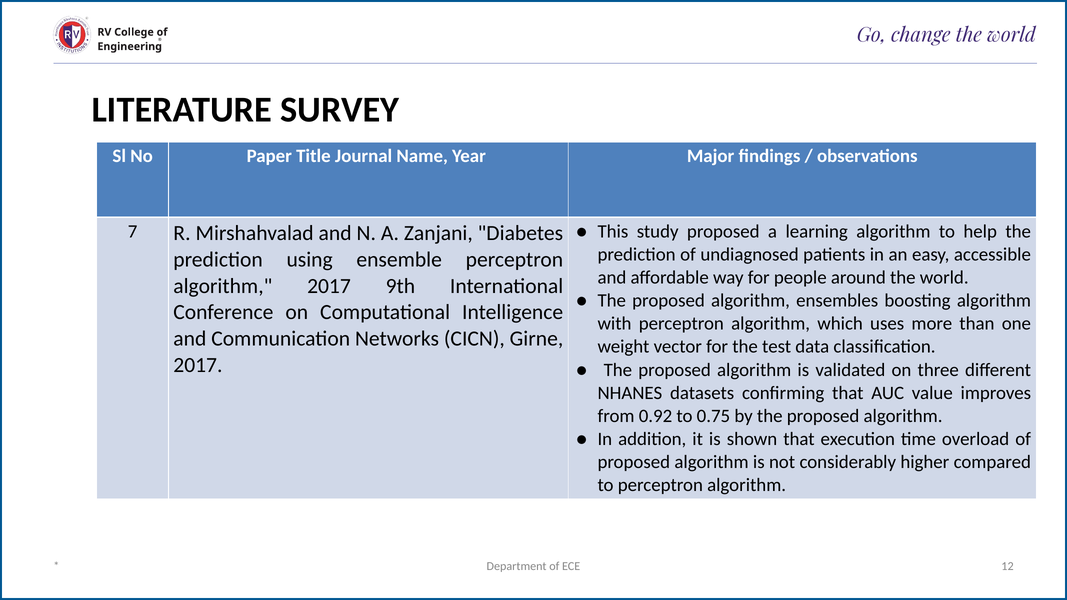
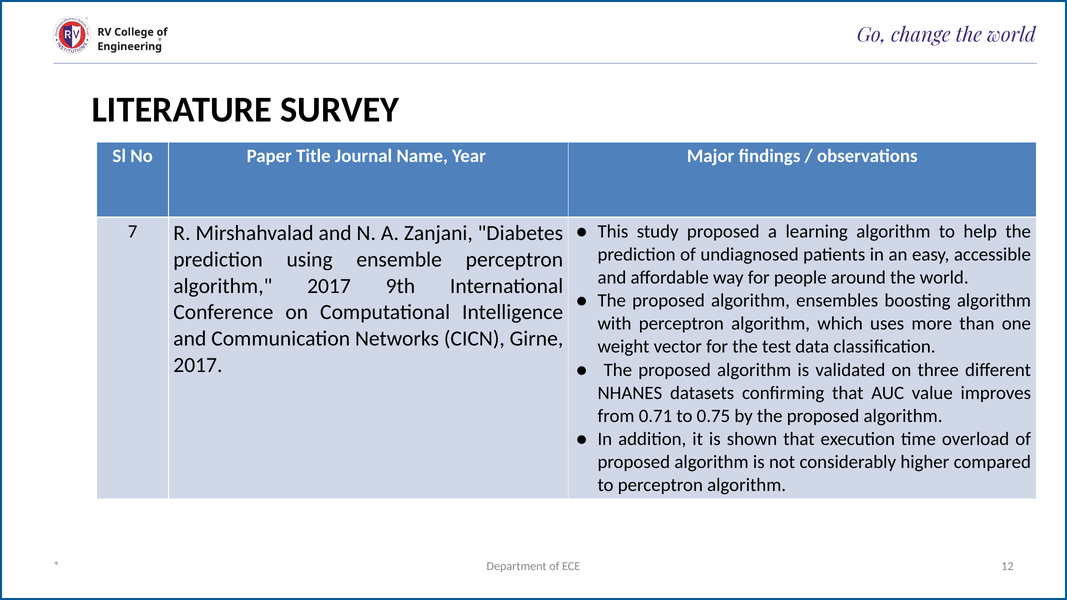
0.92: 0.92 -> 0.71 (655, 416)
